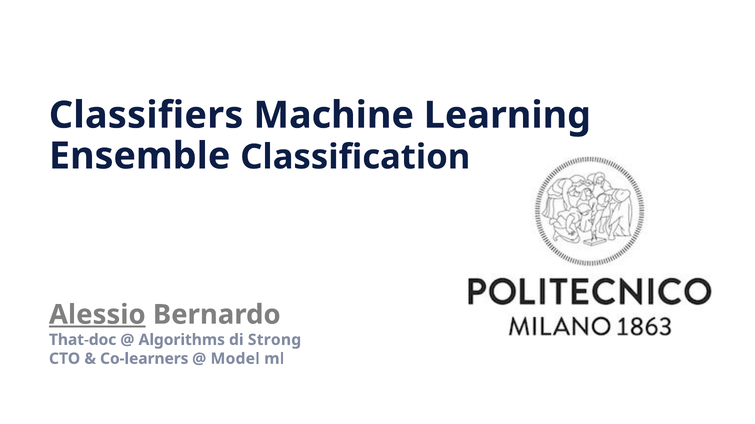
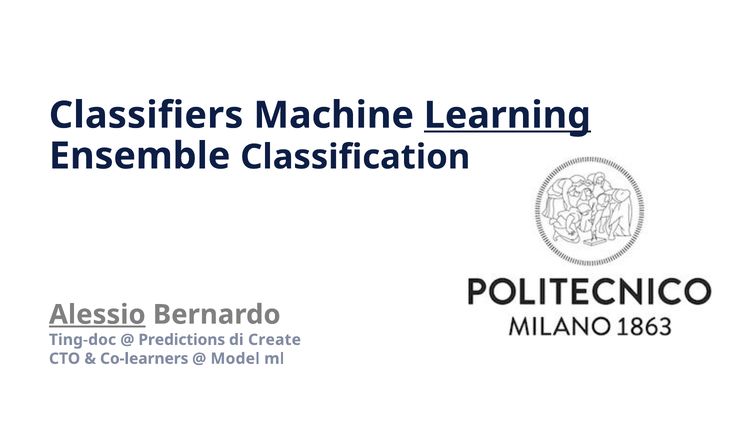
Learning underline: none -> present (507, 115)
That-doc: That-doc -> Ting-doc (83, 340)
Algorithms: Algorithms -> Predictions (182, 340)
Strong: Strong -> Create (275, 340)
